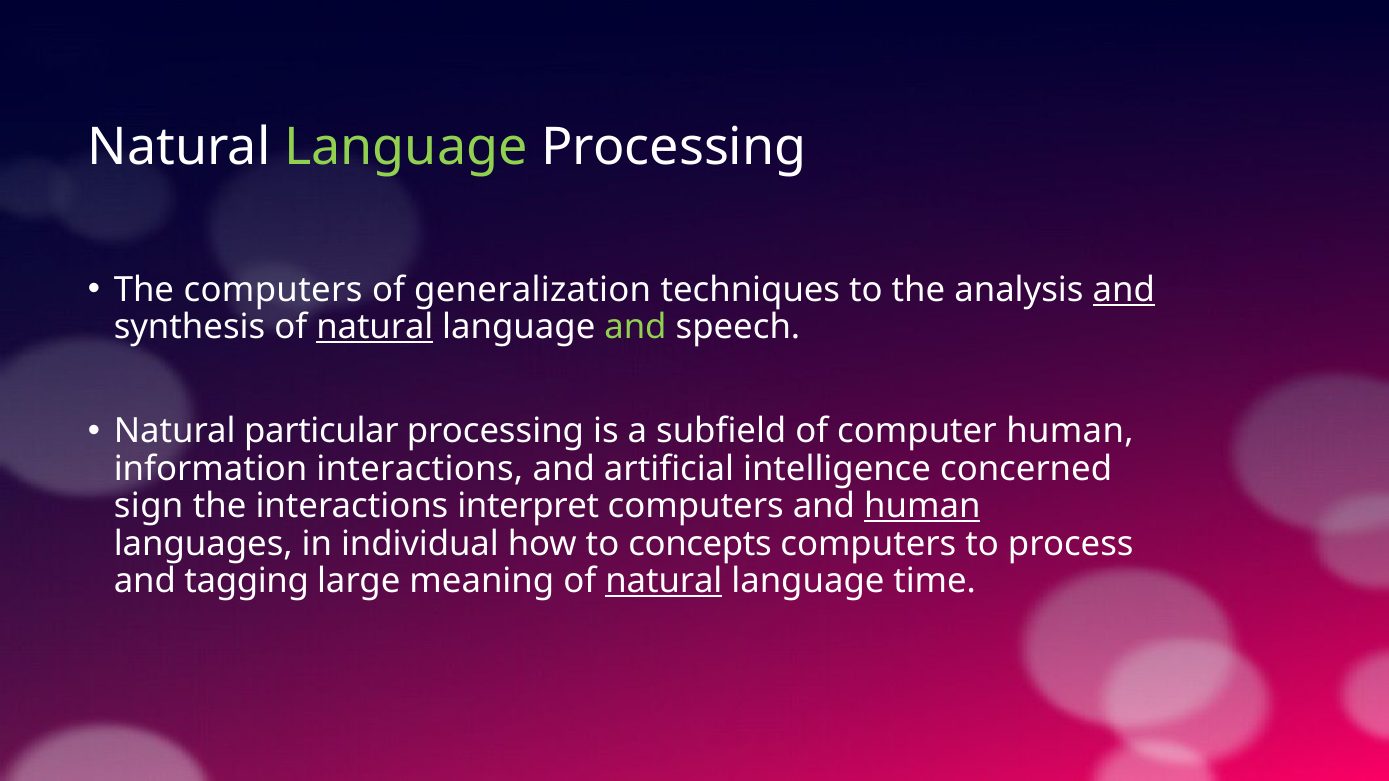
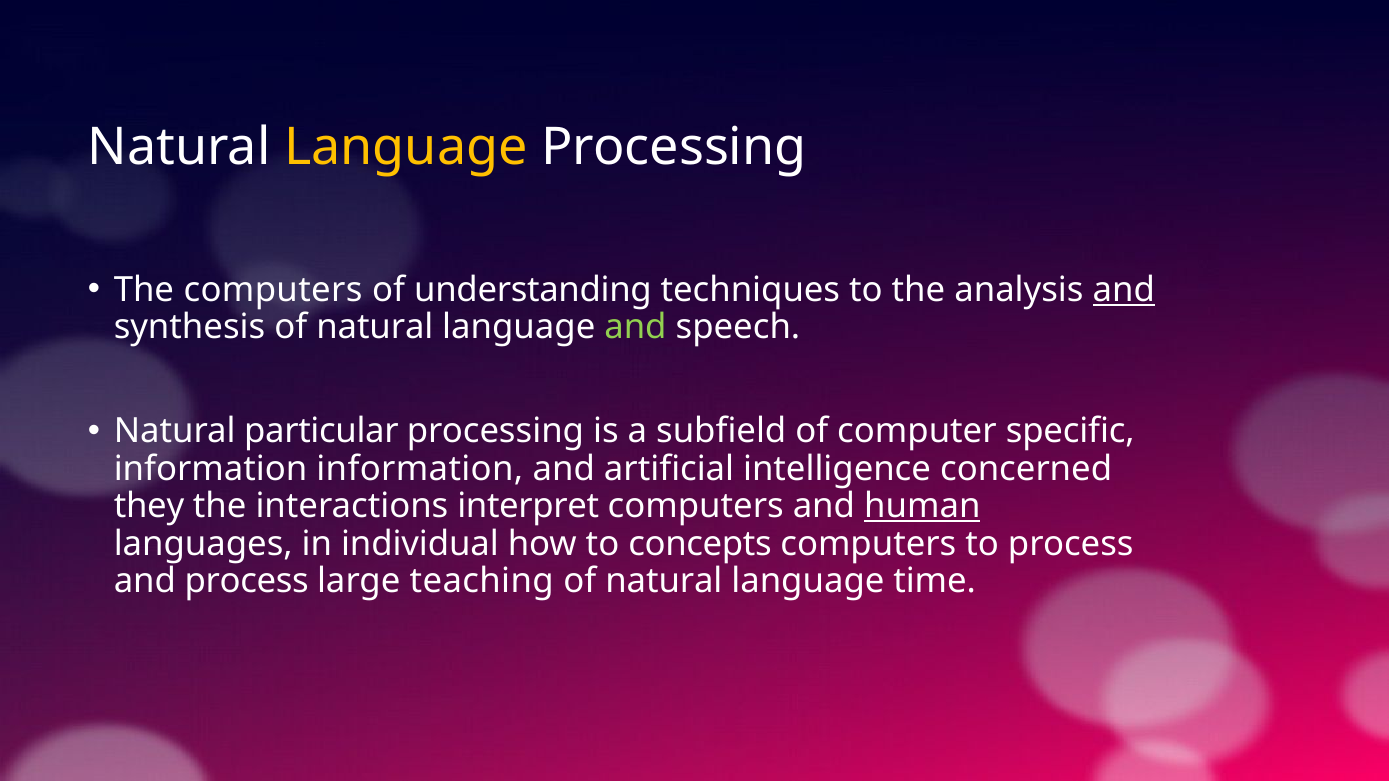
Language colour: light green -> yellow (406, 147)
generalization: generalization -> understanding (533, 290)
natural underline: present -> none (375, 327)
computer human: human -> specific (1070, 431)
information interactions: interactions -> information (420, 469)
sign: sign -> they (149, 506)
and tagging: tagging -> process (247, 581)
meaning: meaning -> teaching (482, 581)
natural underline: present -> none (664, 581)
